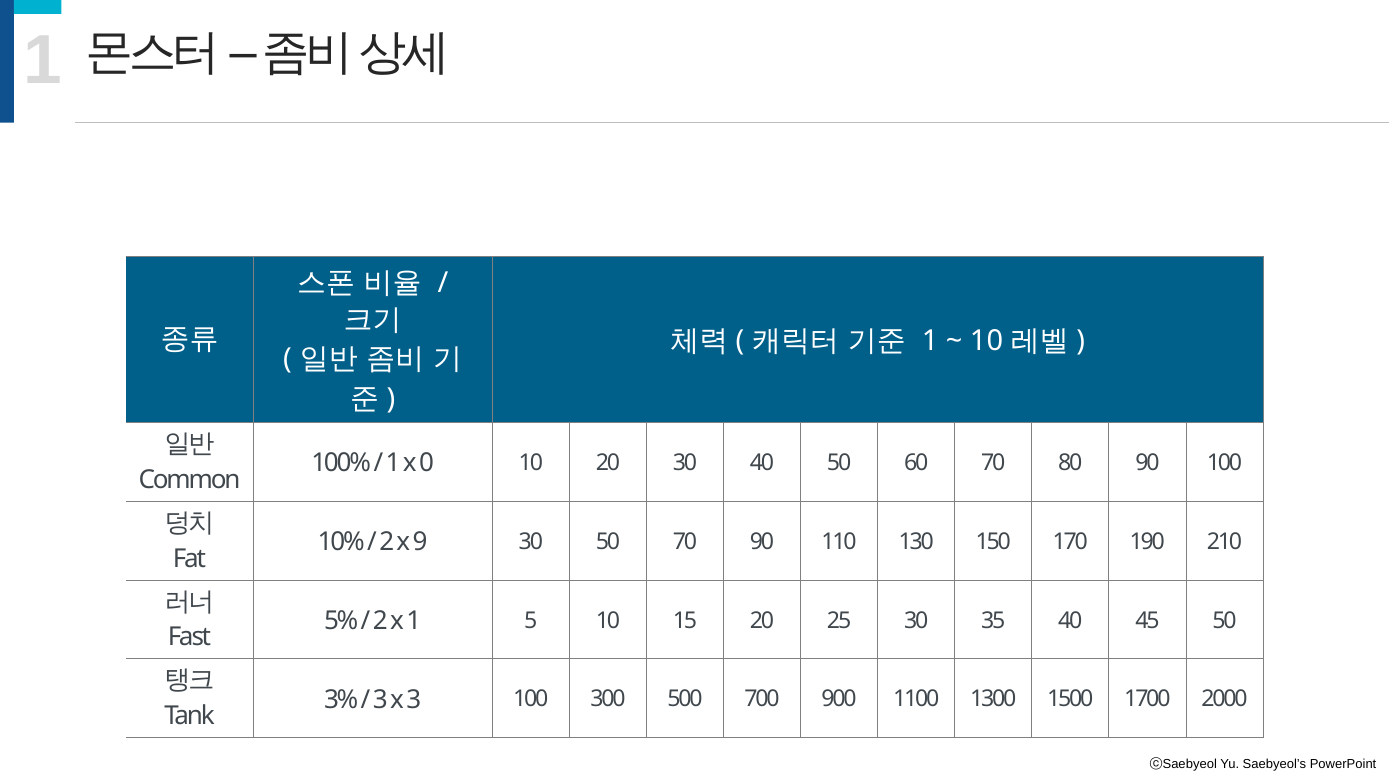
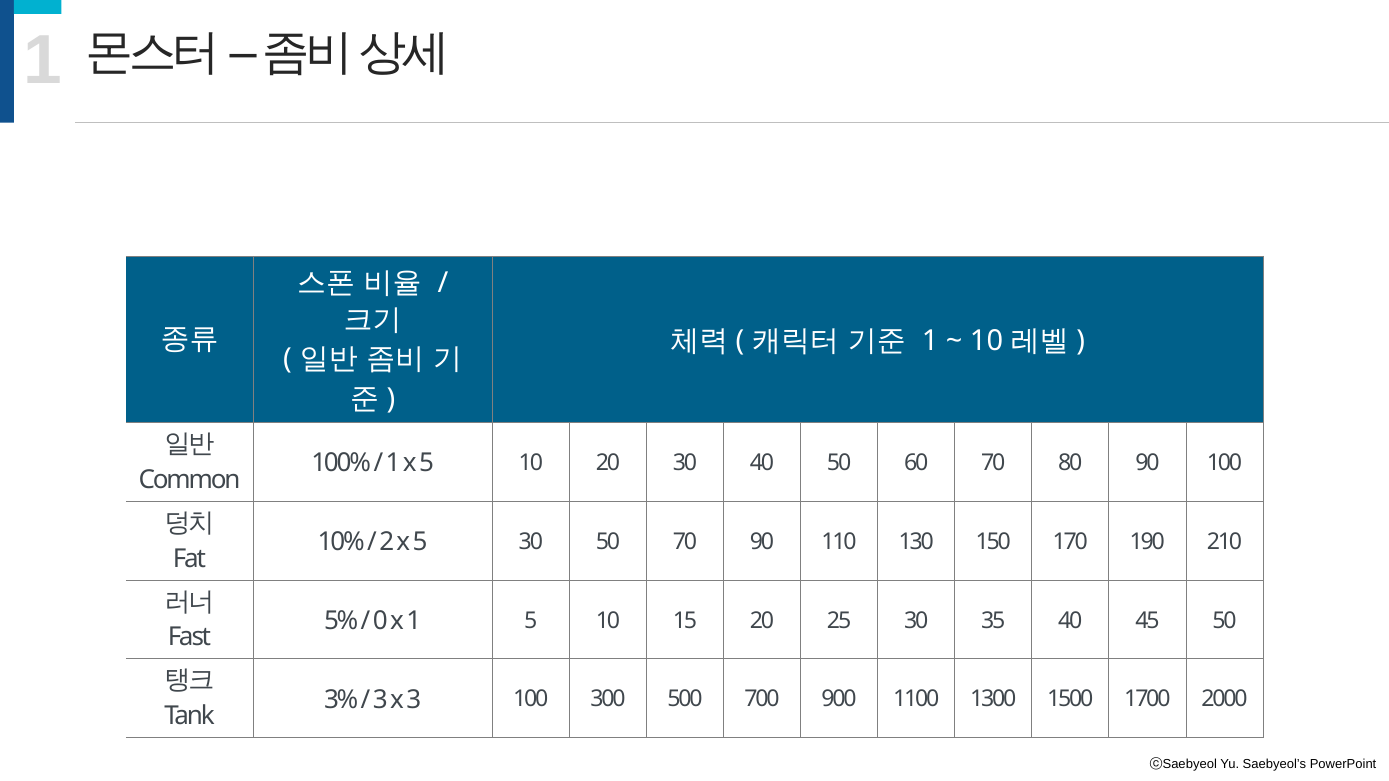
1 x 0: 0 -> 5 (426, 464)
2 x 9: 9 -> 5 (420, 542)
2: 2 -> 0 (380, 621)
